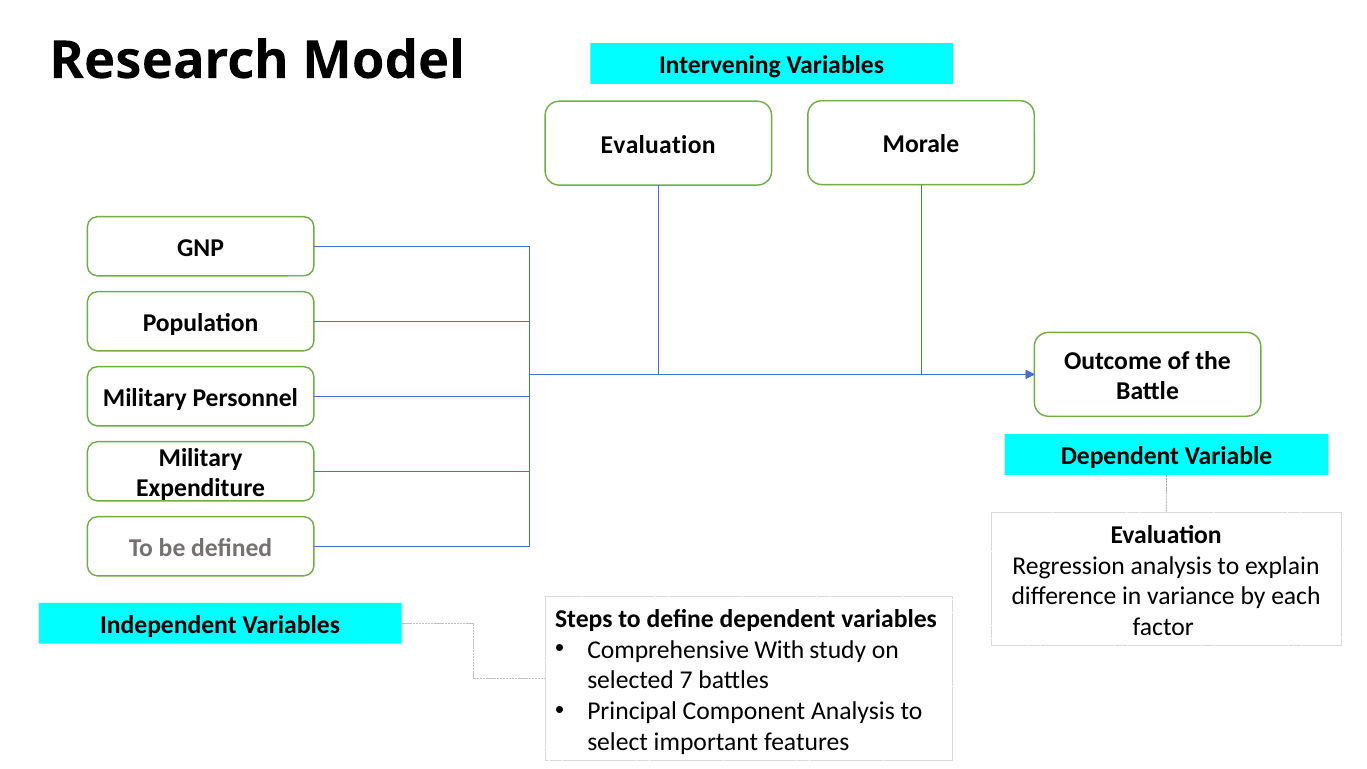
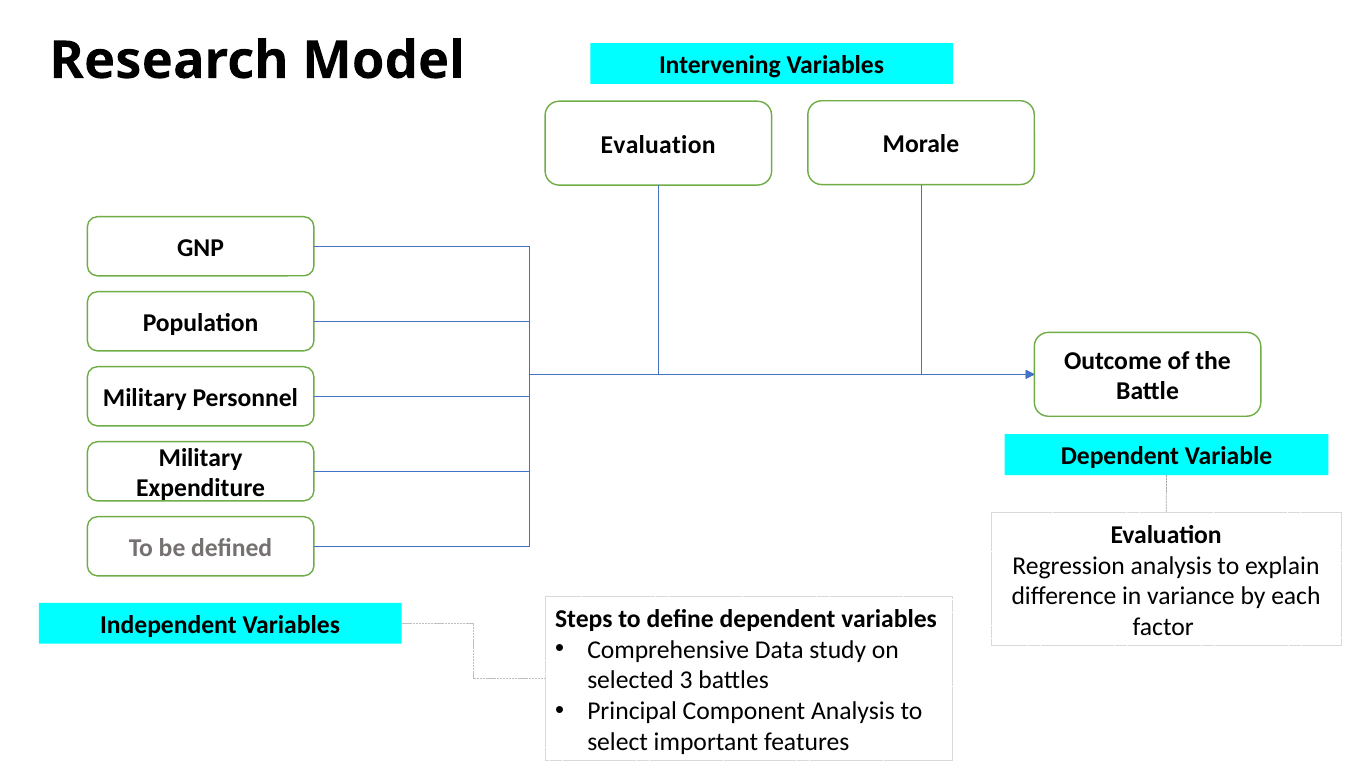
With: With -> Data (779, 650)
7: 7 -> 3 (686, 680)
